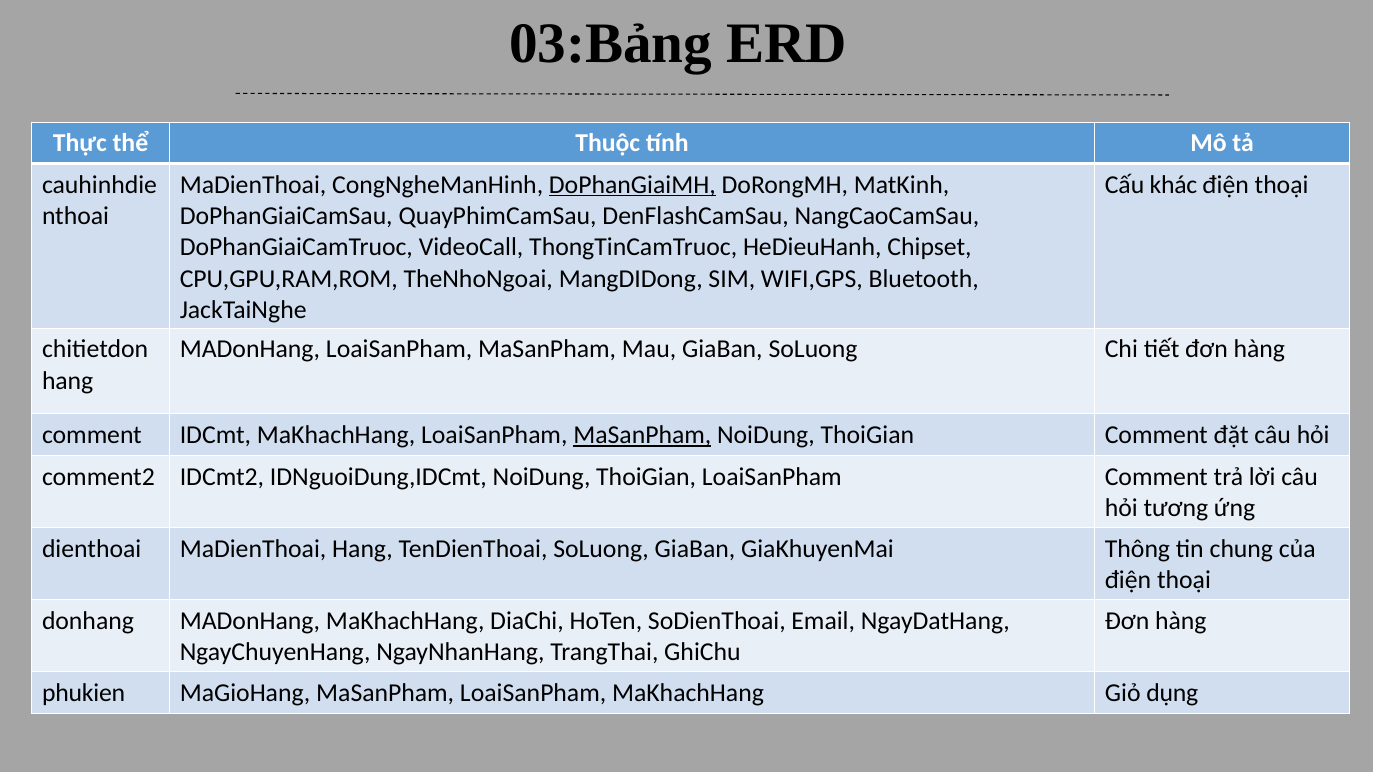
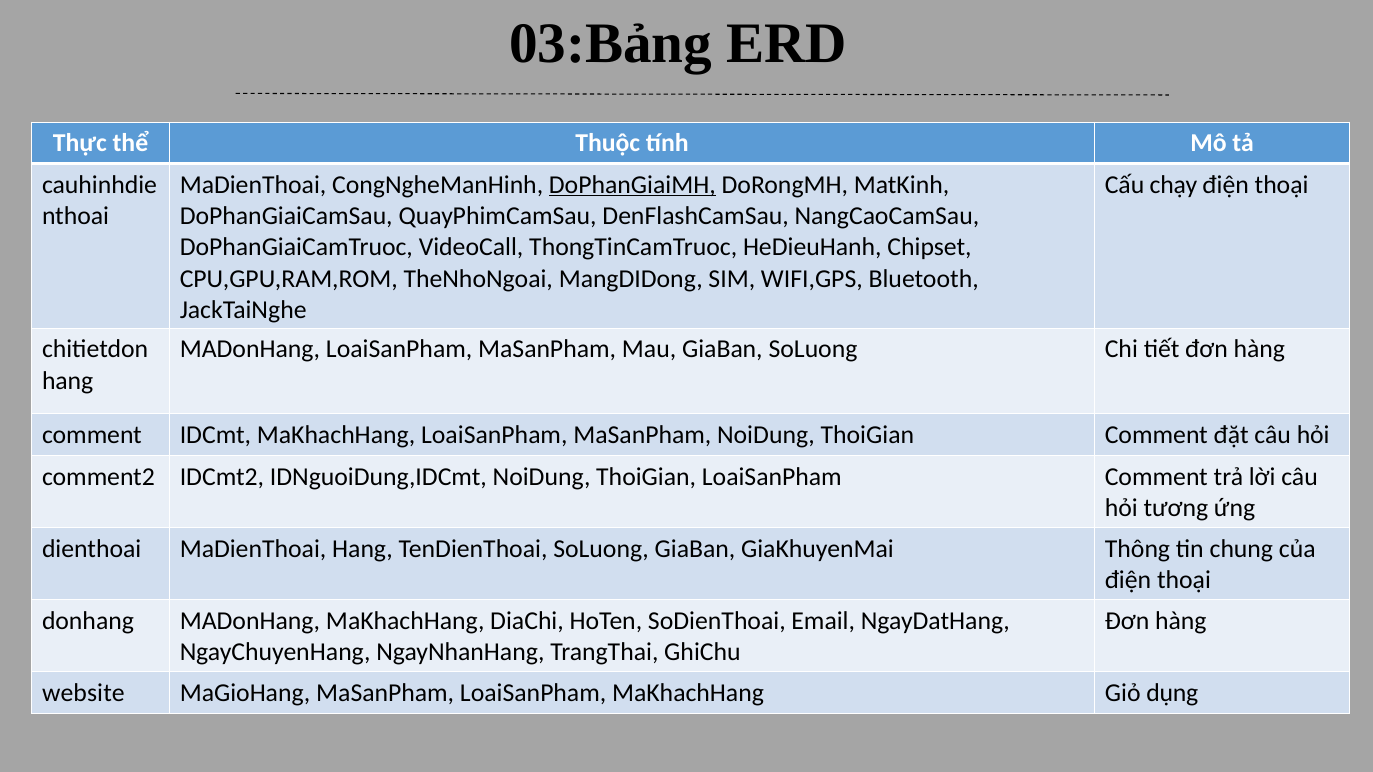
khác: khác -> chạy (1174, 185)
MaSanPham underline: present -> none (642, 435)
phukien: phukien -> website (83, 693)
